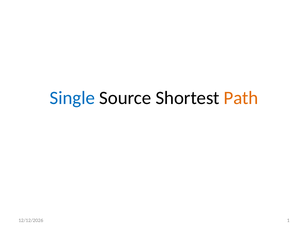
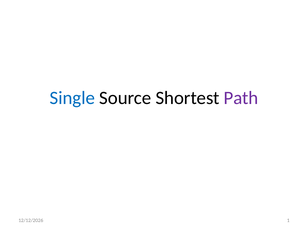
Path colour: orange -> purple (241, 98)
